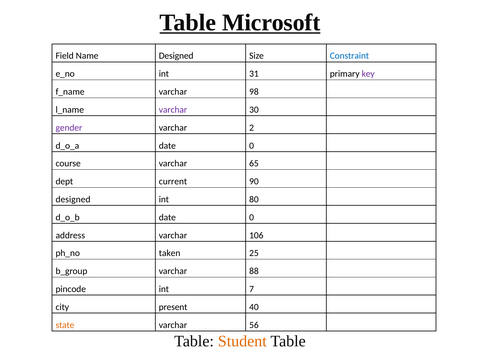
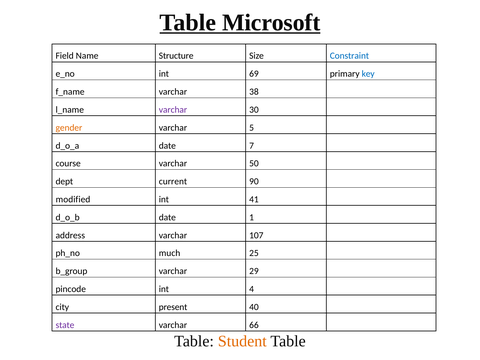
Name Designed: Designed -> Structure (176, 56)
31: 31 -> 69 (254, 74)
key colour: purple -> blue (368, 74)
98: 98 -> 38 (254, 92)
gender colour: purple -> orange (69, 128)
2: 2 -> 5 (252, 128)
0: 0 -> 7 (252, 146)
65: 65 -> 50 (254, 164)
designed: designed -> modified (73, 199)
80: 80 -> 41 (254, 199)
0: 0 -> 1 (252, 217)
106: 106 -> 107 (256, 235)
taken: taken -> much (170, 253)
88: 88 -> 29 (254, 271)
7: 7 -> 4 (252, 289)
state colour: orange -> purple (65, 325)
56: 56 -> 66 (254, 325)
